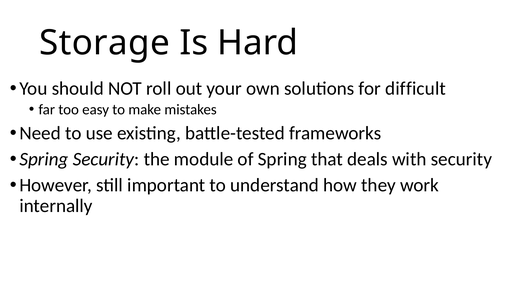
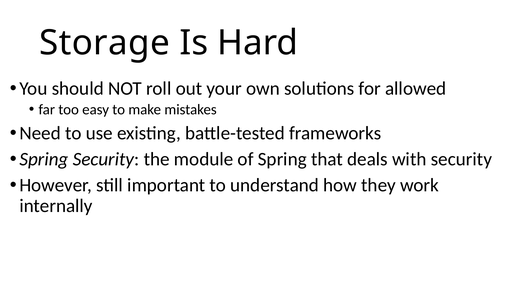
difficult: difficult -> allowed (416, 88)
